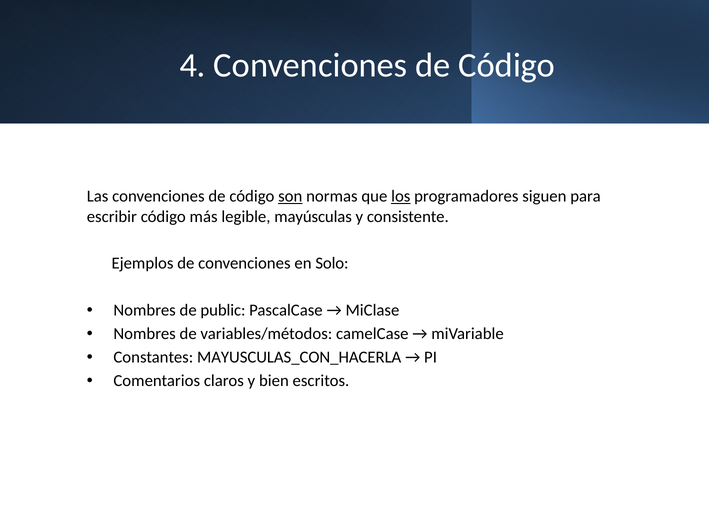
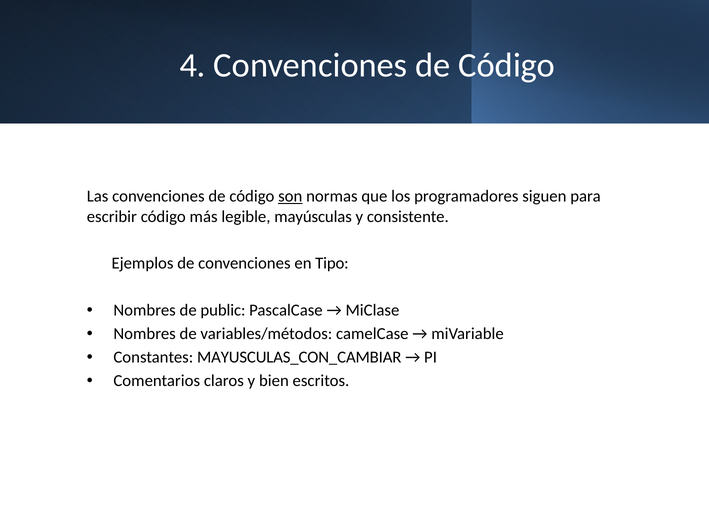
los underline: present -> none (401, 196)
Solo: Solo -> Tipo (332, 263)
MAYUSCULAS_CON_HACERLA: MAYUSCULAS_CON_HACERLA -> MAYUSCULAS_CON_CAMBIAR (299, 357)
